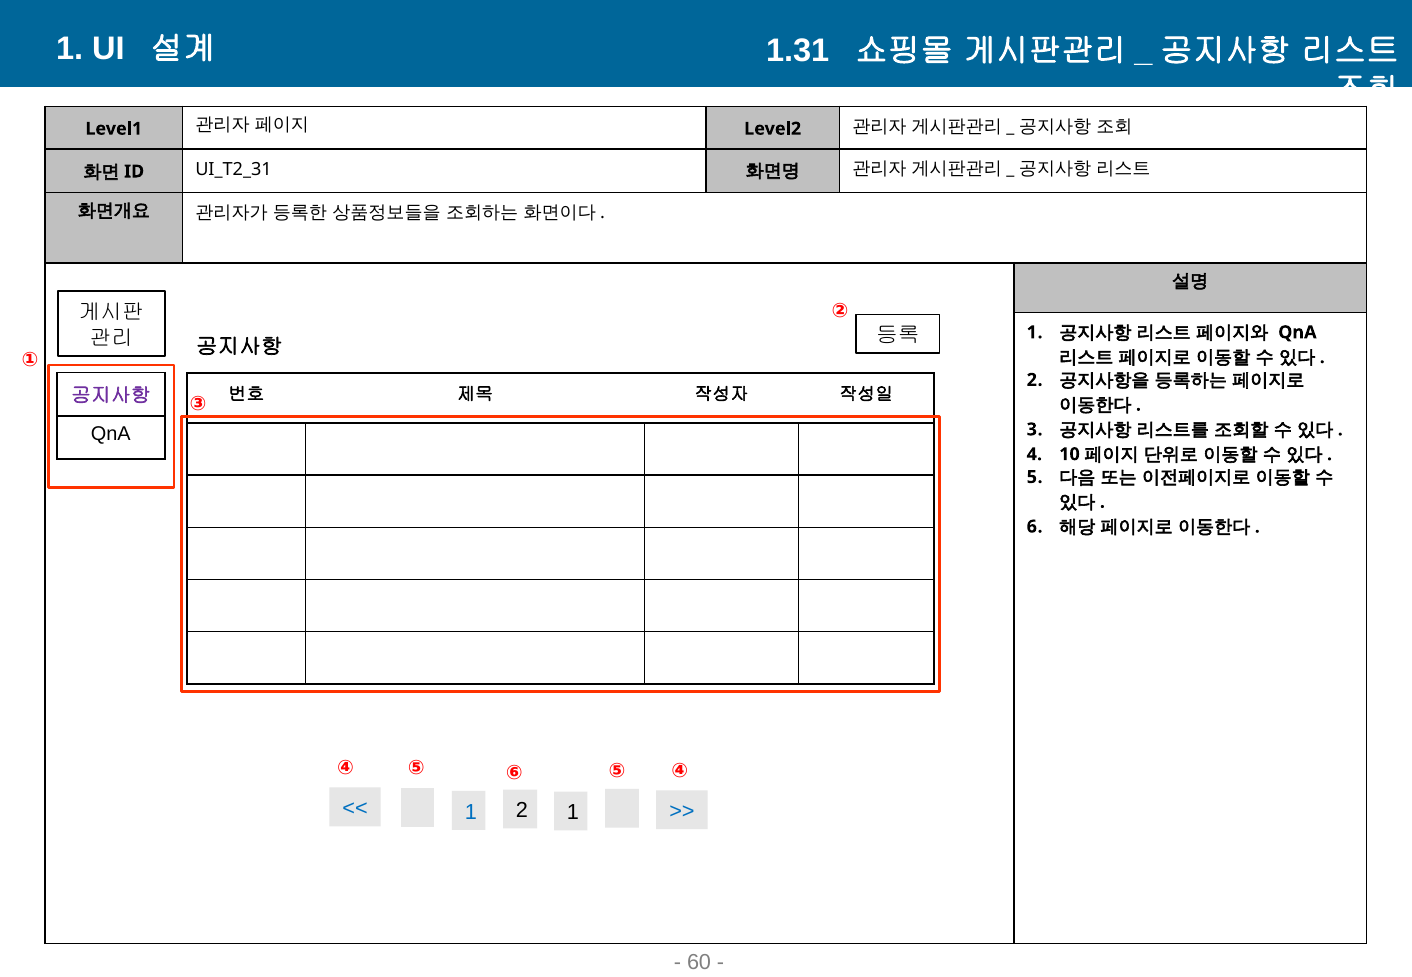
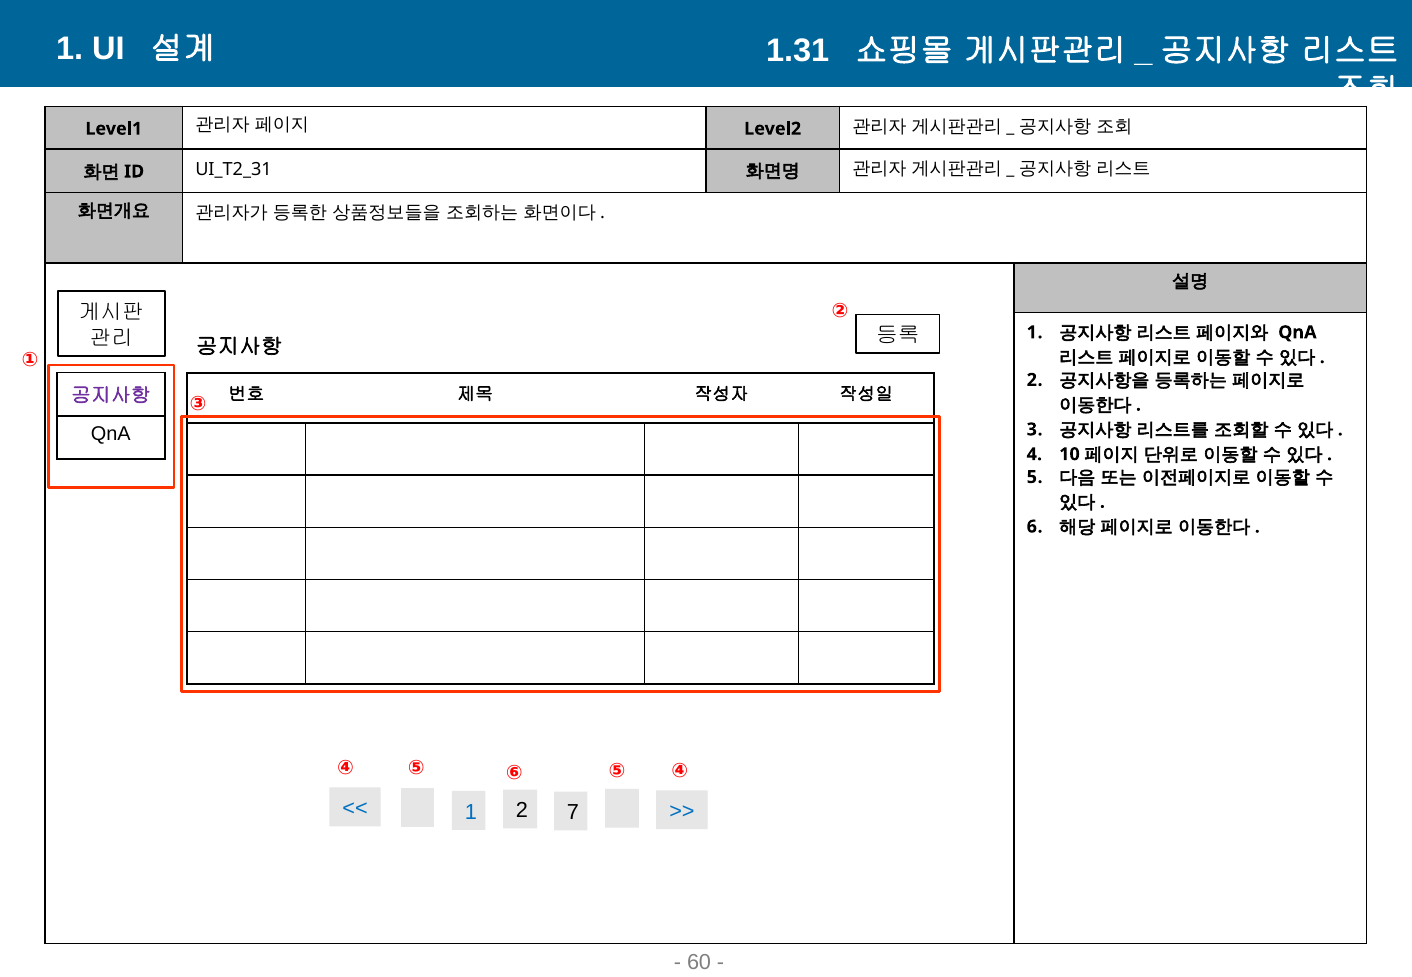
2 1: 1 -> 7 (573, 813)
